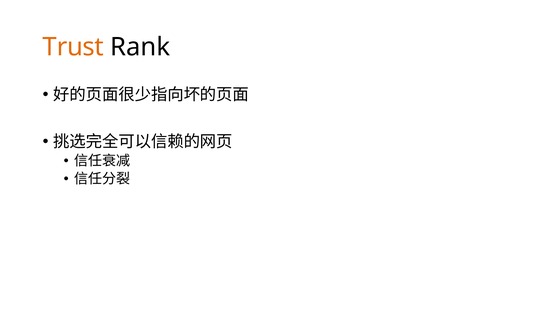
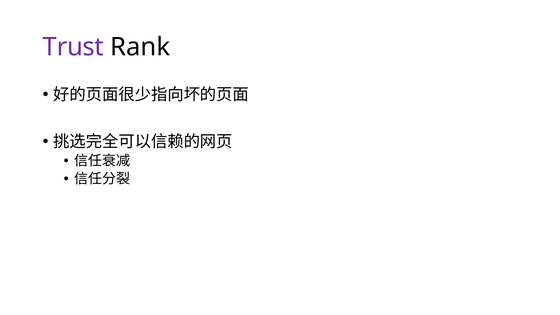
Trust colour: orange -> purple (73, 47)
